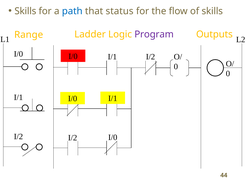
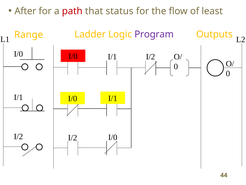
Skills: Skills -> After (25, 11)
path colour: blue -> red (72, 11)
of skills: skills -> least (212, 11)
